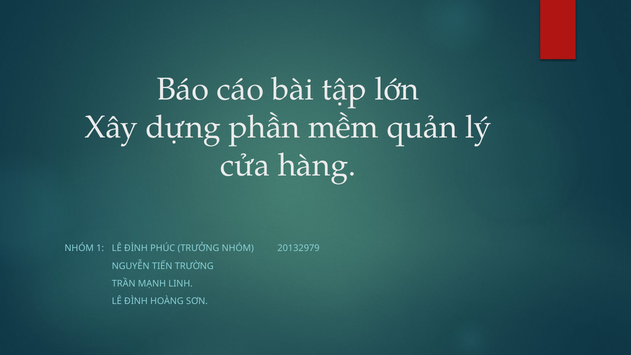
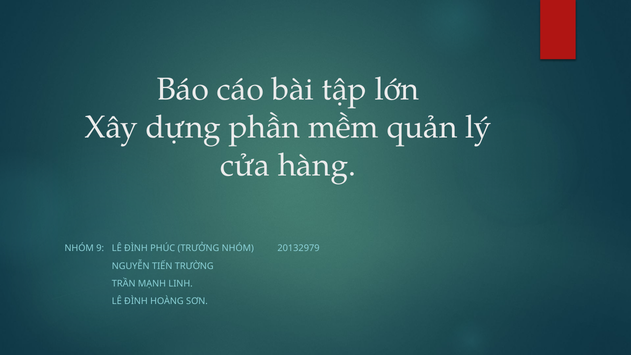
1: 1 -> 9 (100, 248)
